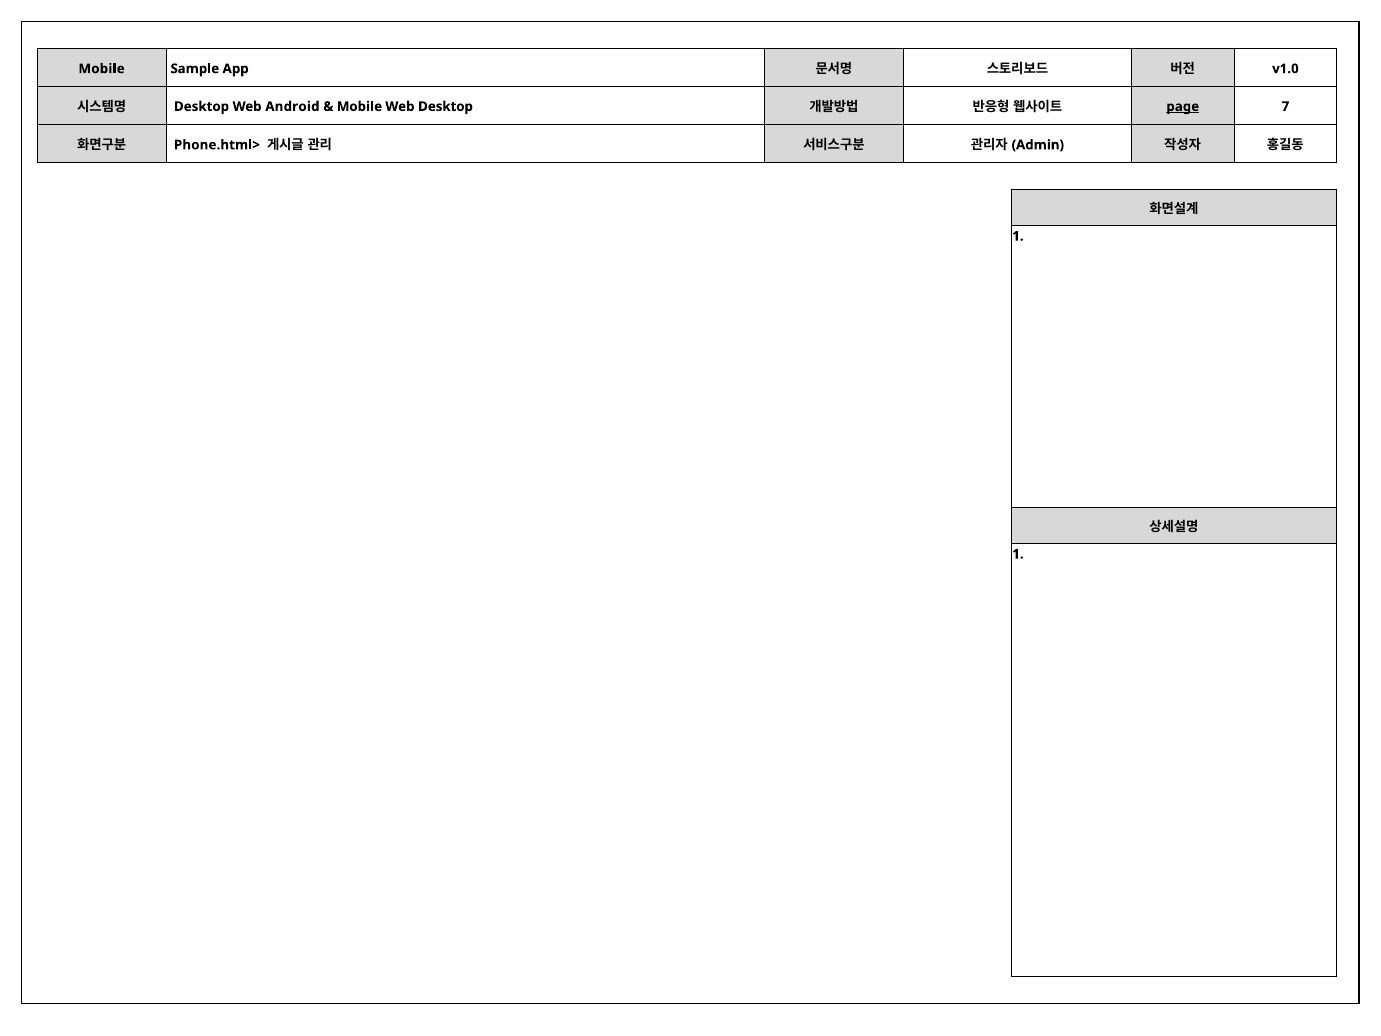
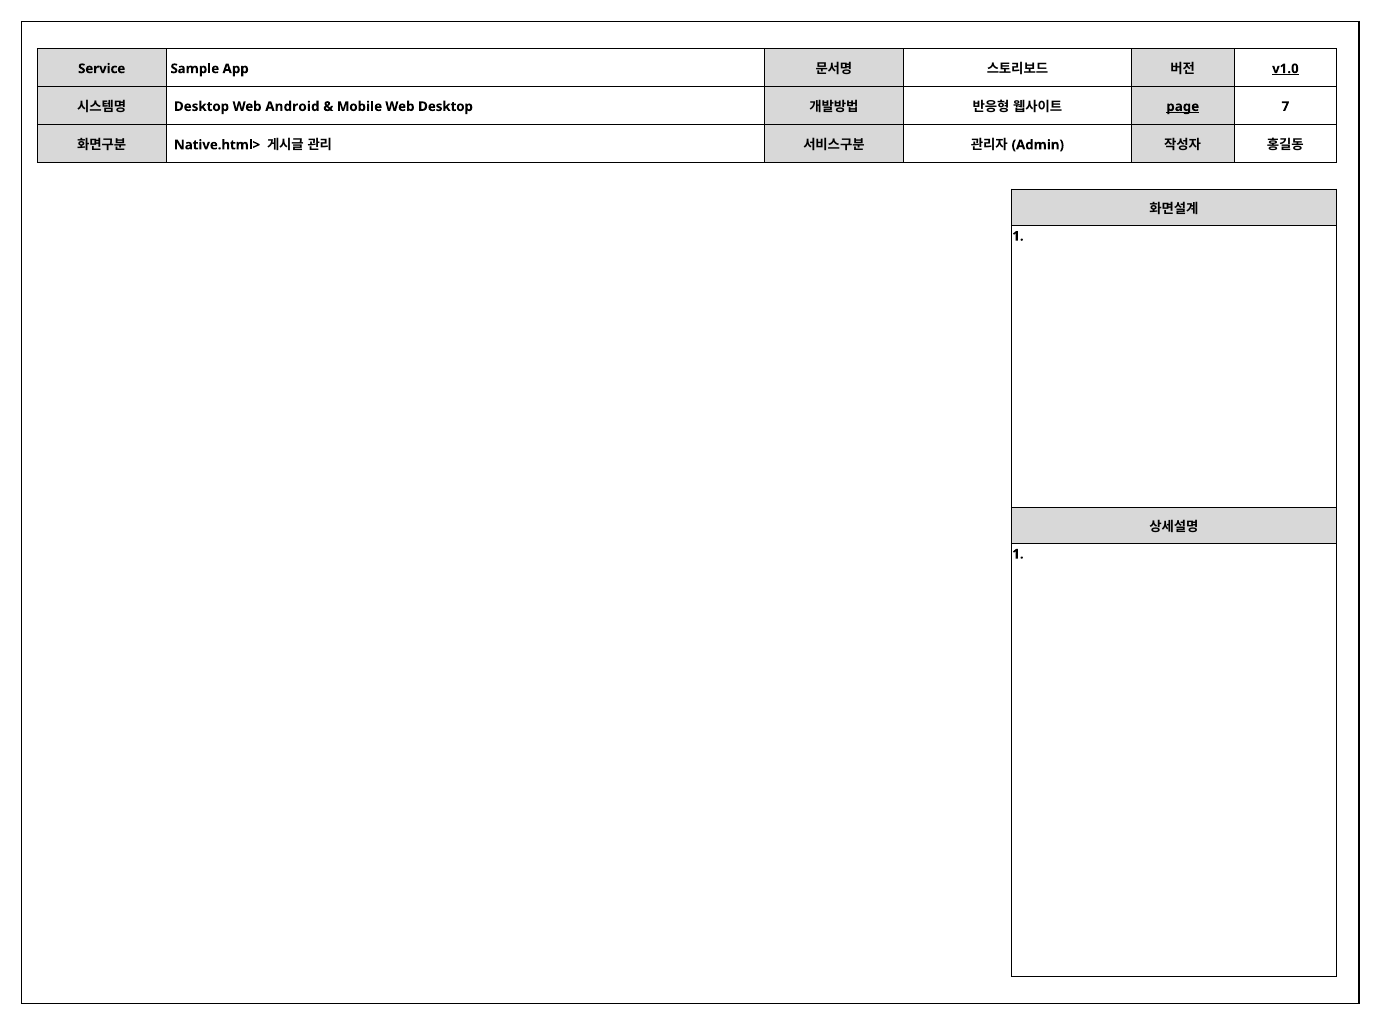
Mobile: Mobile -> Service (102, 69)
v1.0 underline: none -> present (1285, 69)
Phone.html>: Phone.html> -> Native.html> (217, 145)
